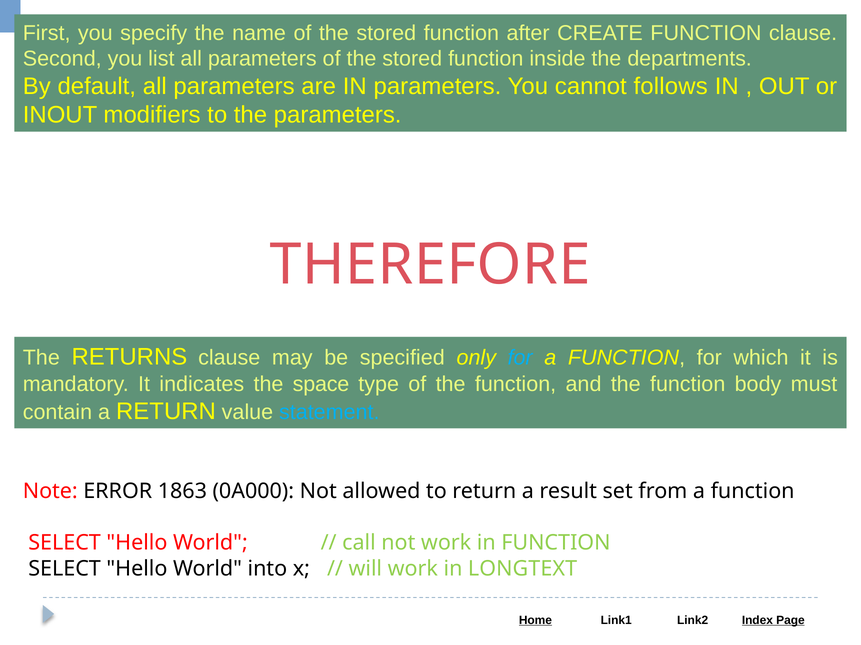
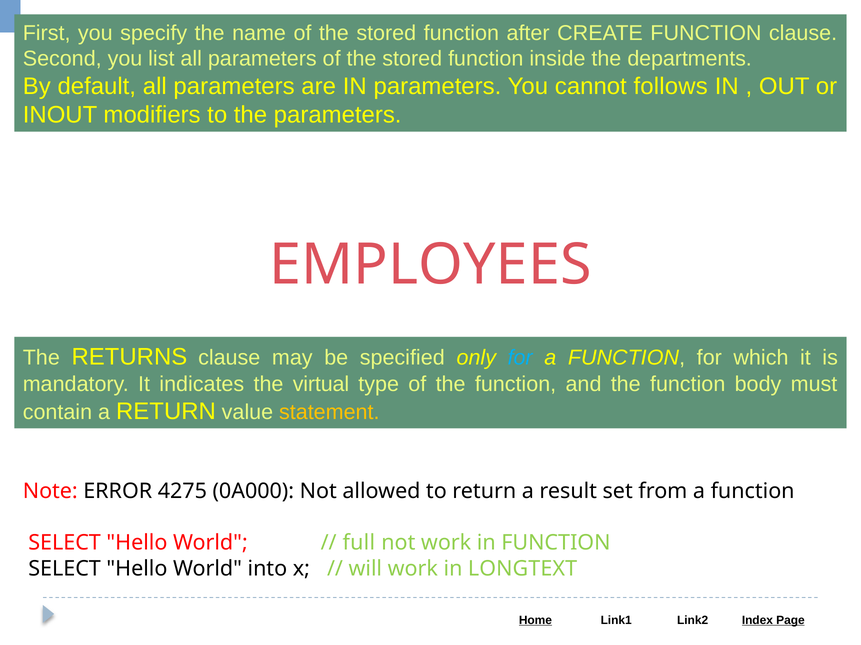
THEREFORE: THEREFORE -> EMPLOYEES (430, 265)
space: space -> virtual (321, 385)
statement colour: light blue -> yellow (329, 413)
1863: 1863 -> 4275 (182, 492)
call: call -> full (359, 543)
